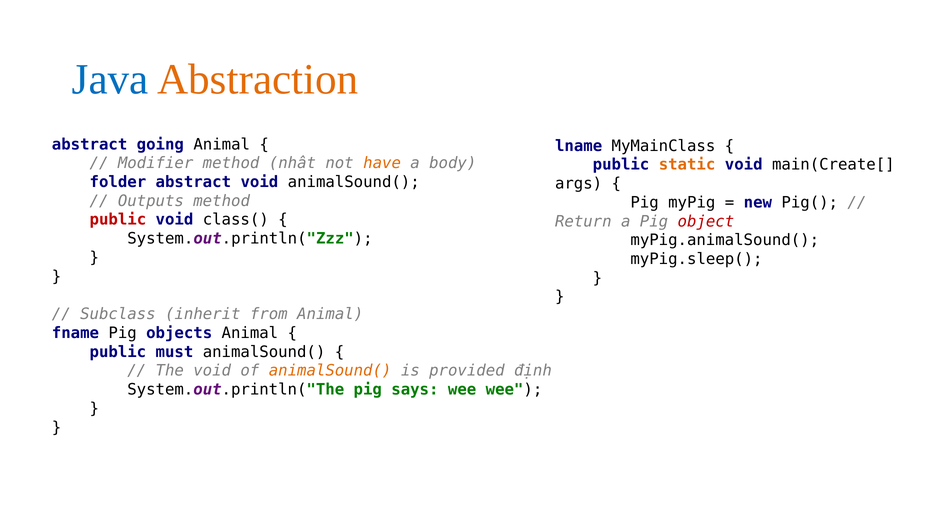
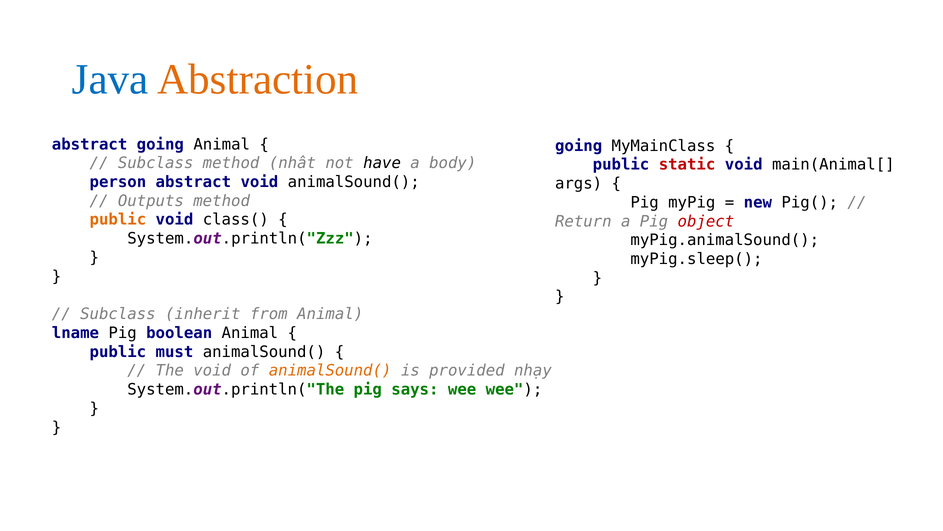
lname: lname -> going (579, 146)
Modifier: Modifier -> Subclass (156, 163)
have colour: orange -> black (382, 163)
static colour: orange -> red (687, 165)
main(Create[: main(Create[ -> main(Animal[ (833, 165)
folder: folder -> person (118, 182)
public colour: red -> orange (118, 220)
fname: fname -> lname (75, 333)
objects: objects -> boolean (179, 333)
định: định -> nhạy (533, 370)
